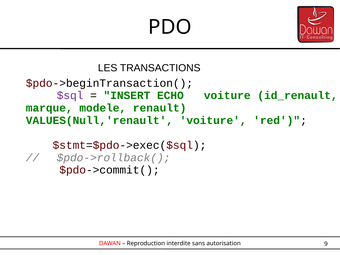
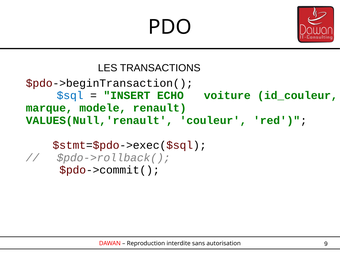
$sql colour: purple -> blue (70, 95)
id_renault: id_renault -> id_couleur (298, 95)
VALUES(Null,'renault voiture: voiture -> couleur (213, 120)
